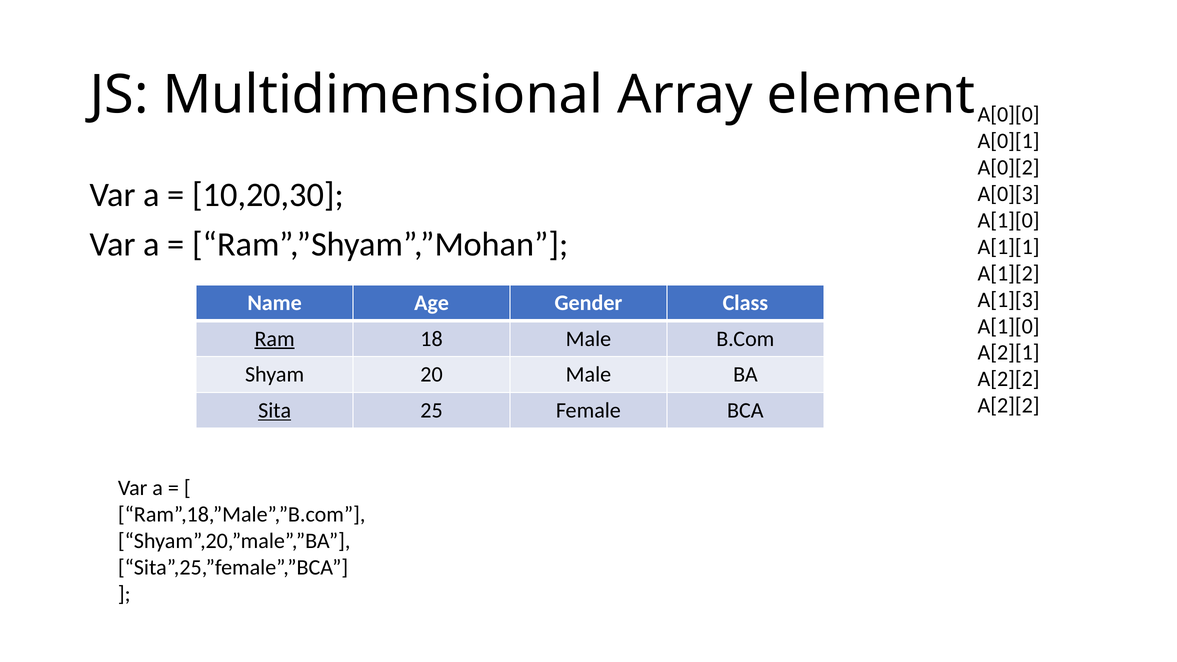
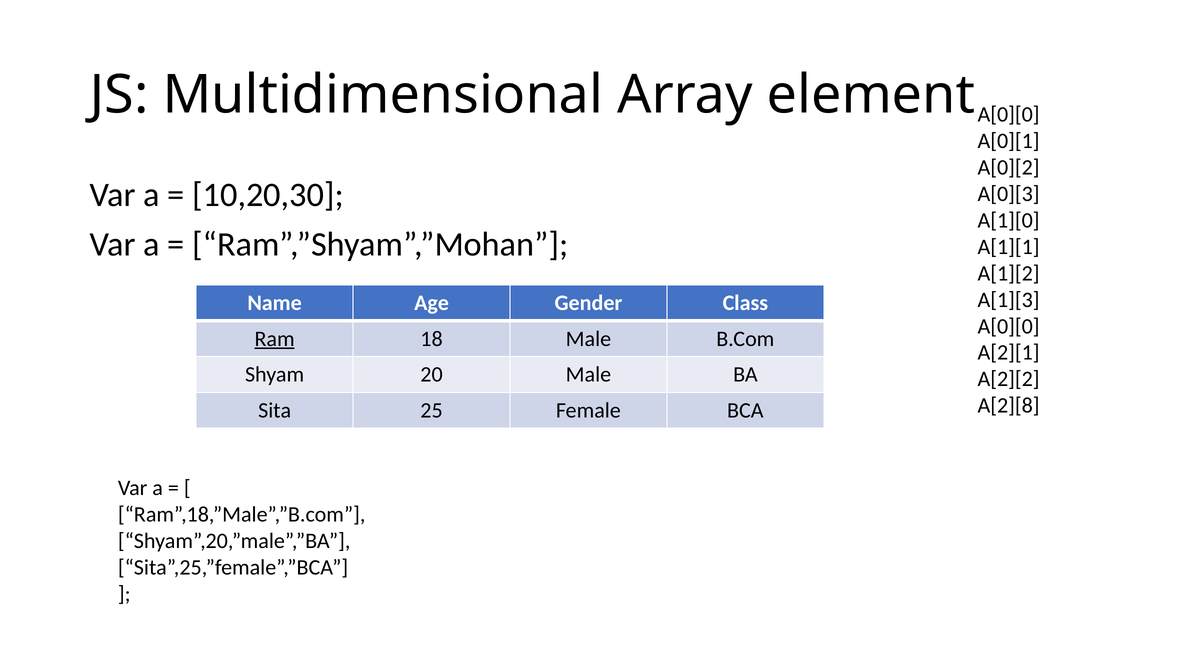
A[1][0: A[1][0 -> A[0][0 (1009, 326)
A[2][2: A[2][2 -> A[2][8 (1009, 406)
Sita underline: present -> none (275, 411)
